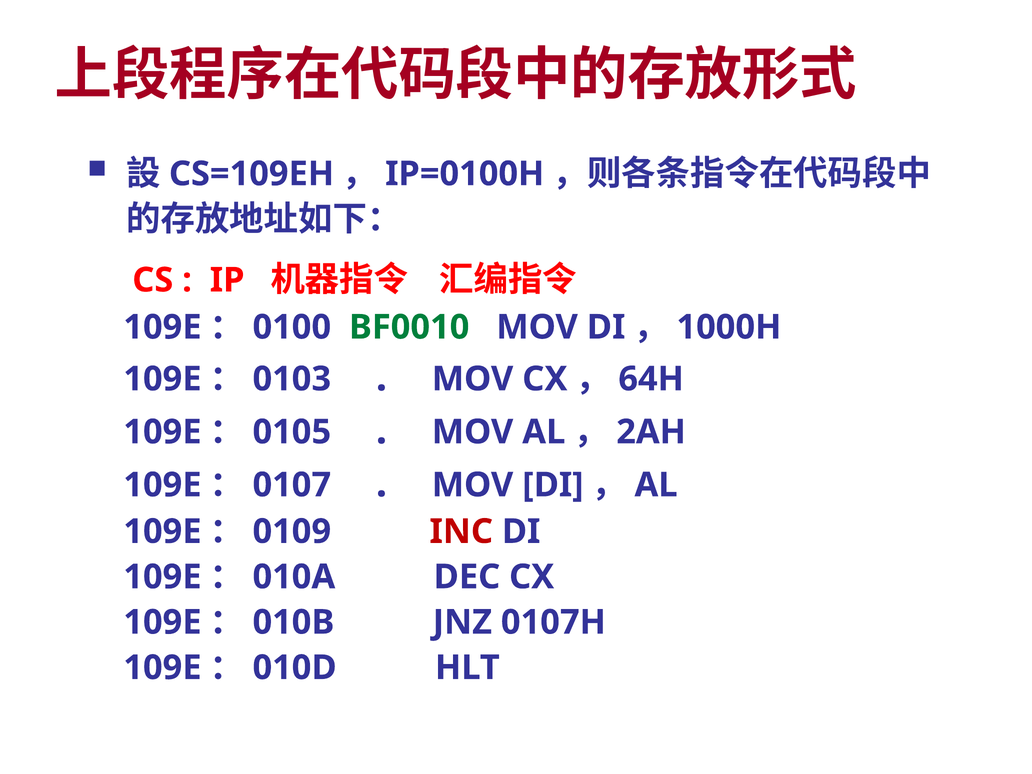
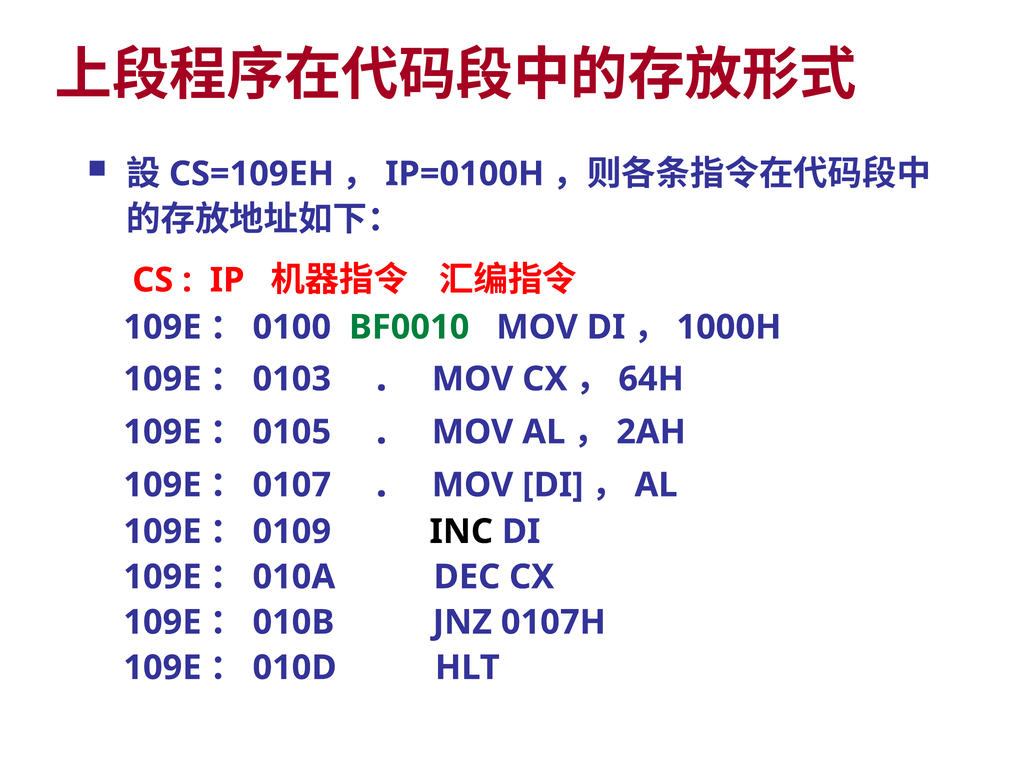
INC colour: red -> black (461, 532)
